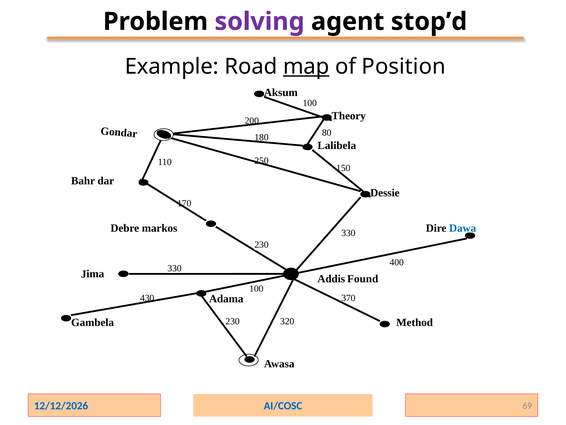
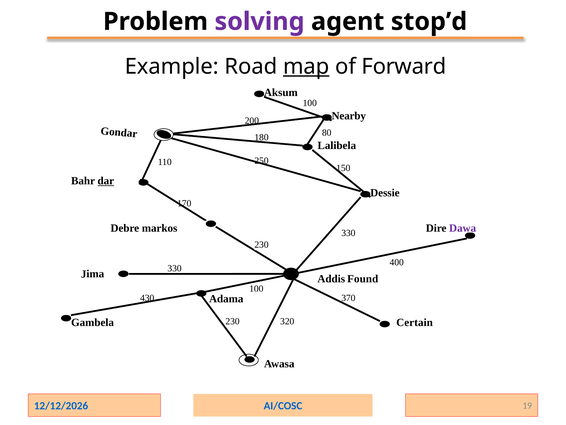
Position: Position -> Forward (404, 67)
Theory: Theory -> Nearby (349, 116)
dar underline: none -> present (106, 181)
Dawa colour: blue -> purple (463, 228)
Method: Method -> Certain (415, 322)
69: 69 -> 19 (527, 405)
